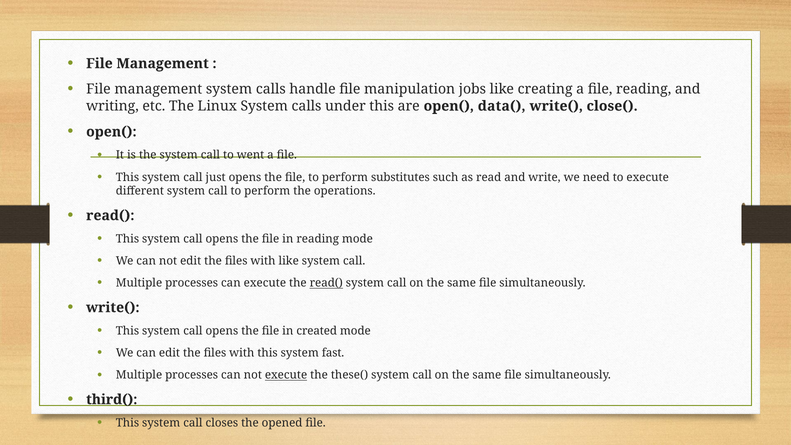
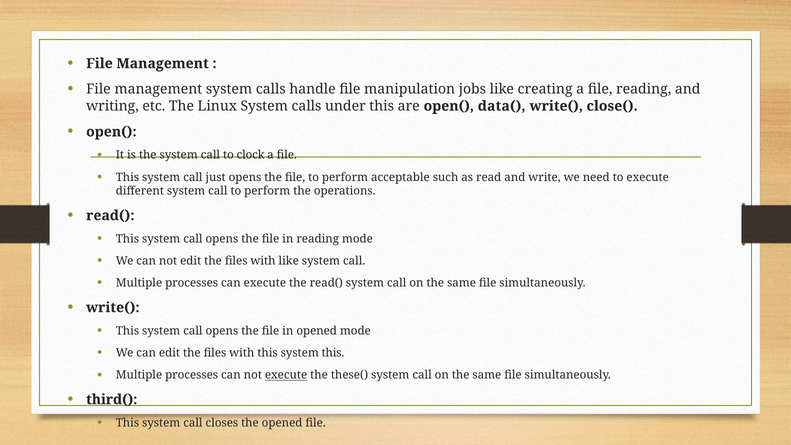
went: went -> clock (251, 155)
substitutes: substitutes -> acceptable (400, 177)
read( underline: present -> none (326, 283)
in created: created -> opened (317, 331)
system fast: fast -> this (333, 353)
